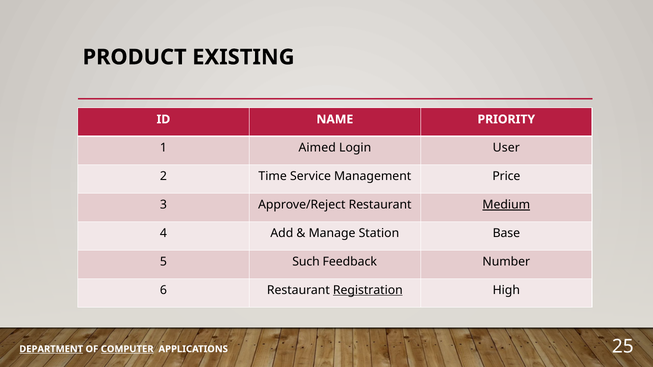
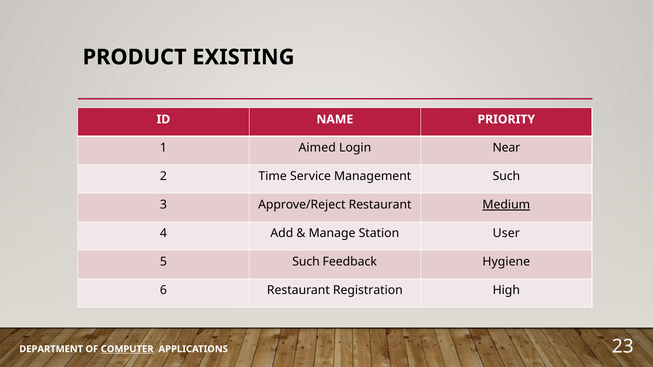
User: User -> Near (506, 148)
Management Price: Price -> Such (506, 176)
Base: Base -> User (506, 233)
Number: Number -> Hygiene (506, 262)
Registration underline: present -> none (368, 290)
DEPARTMENT underline: present -> none (51, 349)
25: 25 -> 23 (623, 347)
